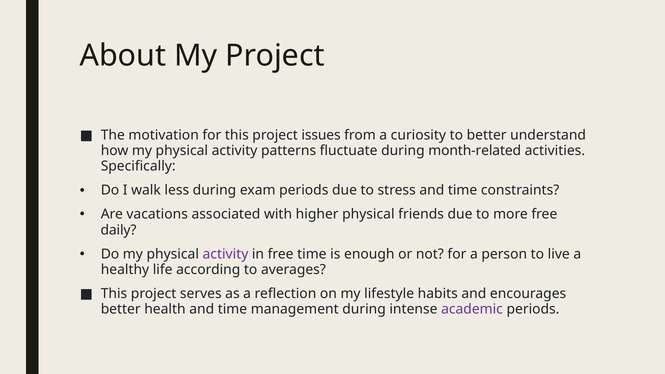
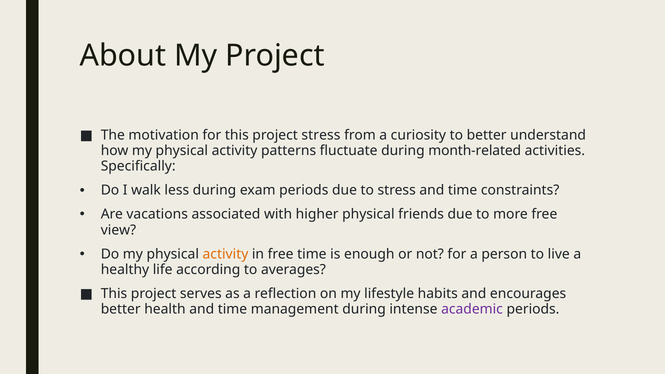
project issues: issues -> stress (321, 135)
daily: daily -> view (118, 230)
activity colour: purple -> orange (225, 254)
